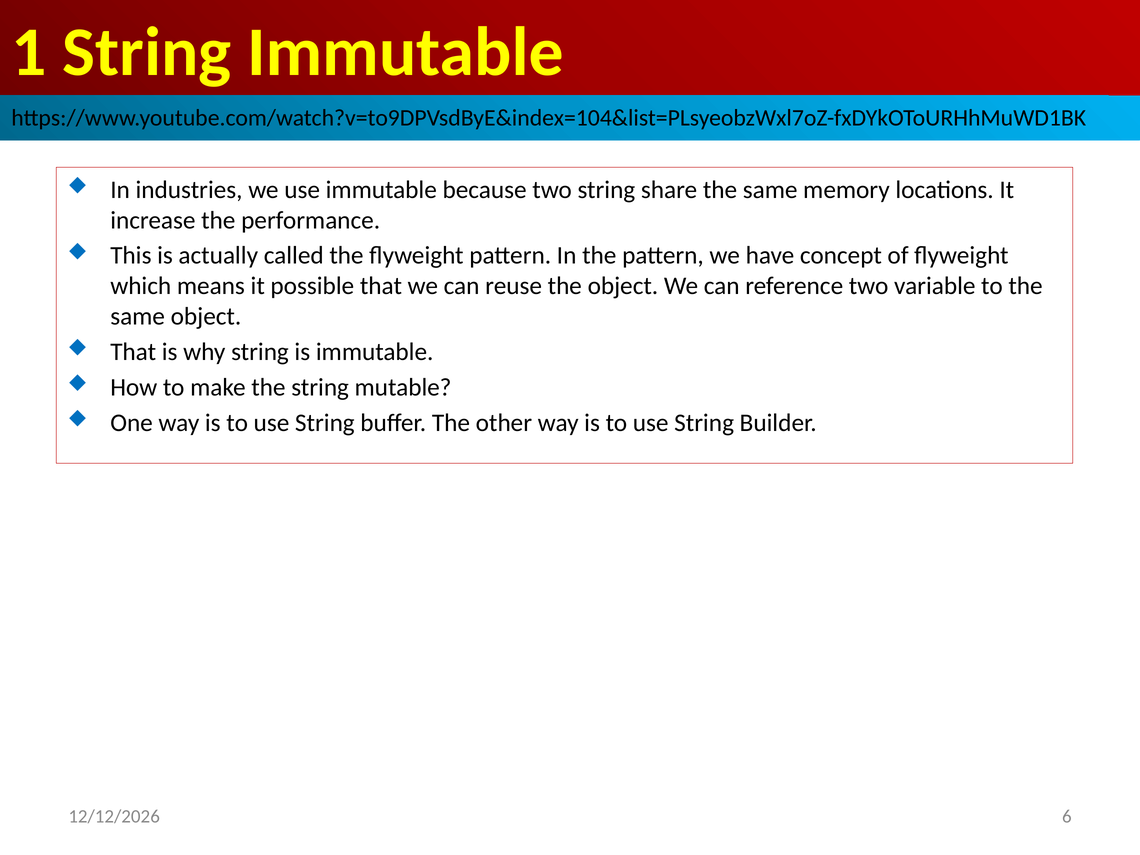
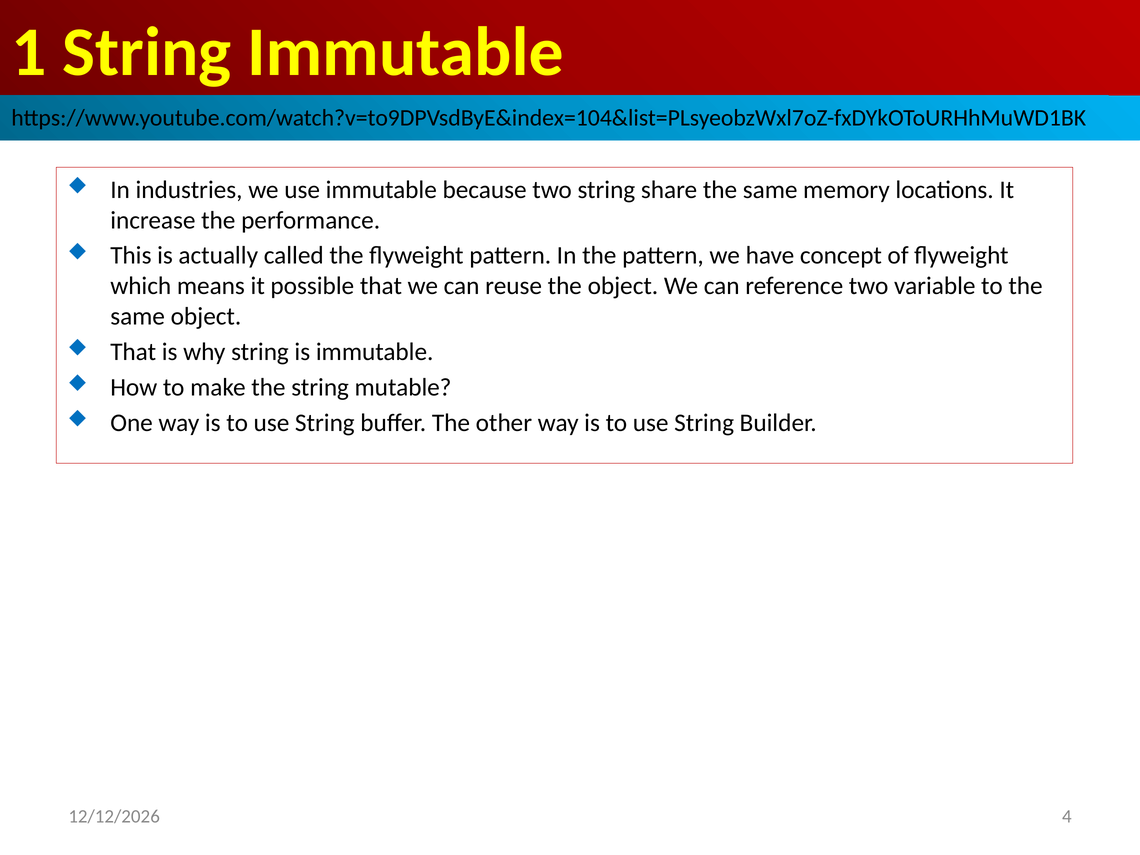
6: 6 -> 4 (1067, 816)
